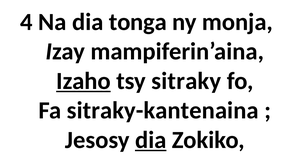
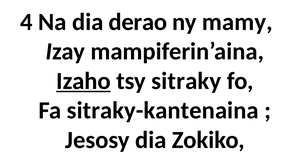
tonga: tonga -> derao (138, 22)
monja: monja -> mamy (237, 22)
dia underline: present -> none (151, 140)
